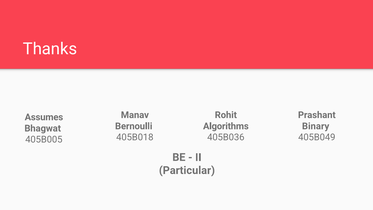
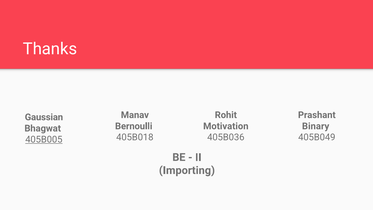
Assumes: Assumes -> Gaussian (44, 117)
Algorithms: Algorithms -> Motivation (226, 126)
405B005 underline: none -> present (44, 139)
Particular: Particular -> Importing (187, 170)
